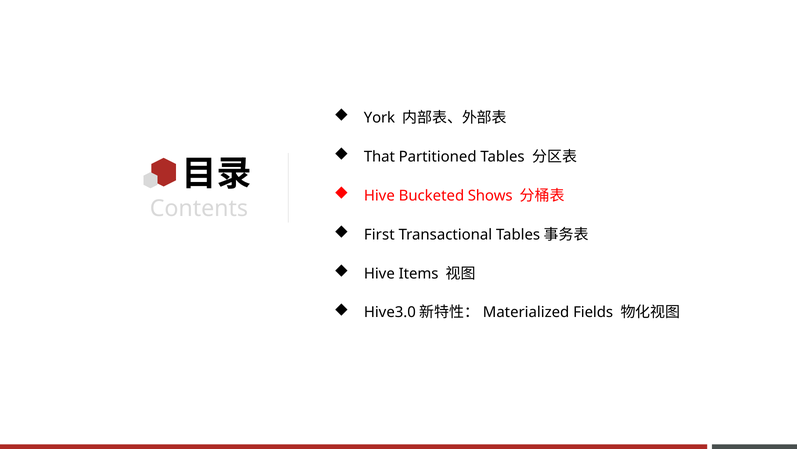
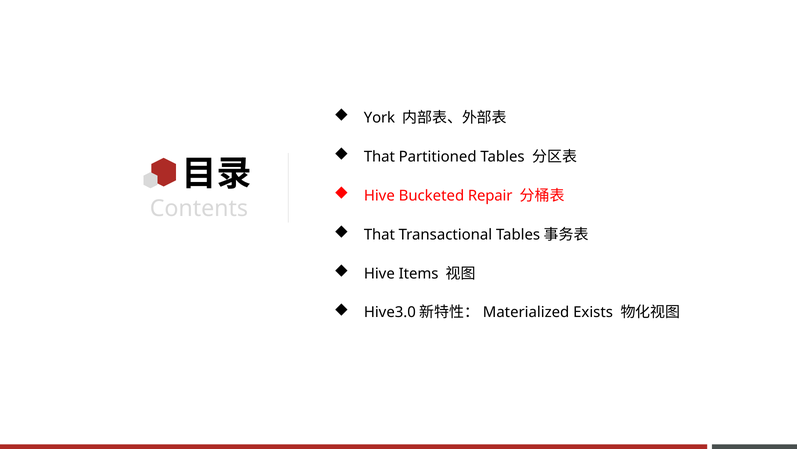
Shows: Shows -> Repair (490, 195)
First: First -> That (379, 234)
Fields: Fields -> Exists (593, 312)
